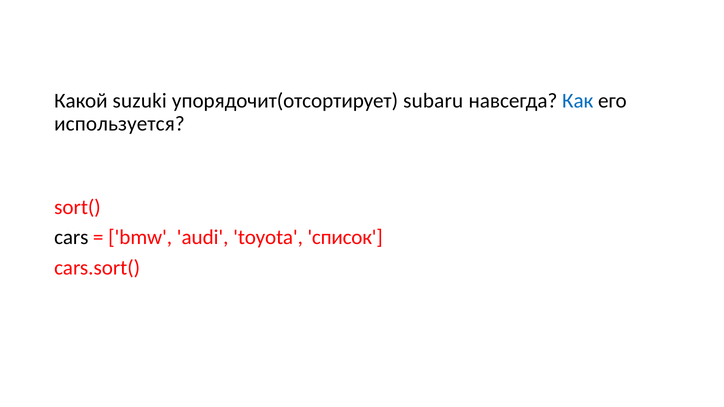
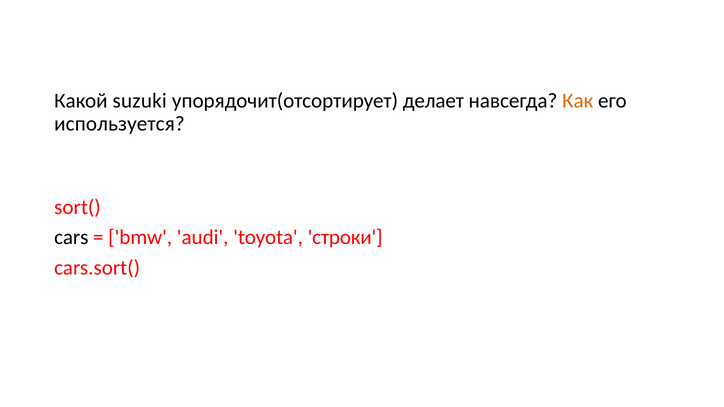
subaru: subaru -> делает (433, 101)
Как colour: blue -> orange (578, 101)
список: список -> строки (345, 238)
